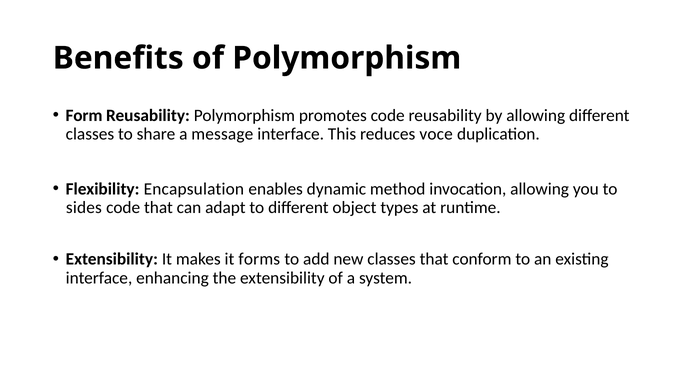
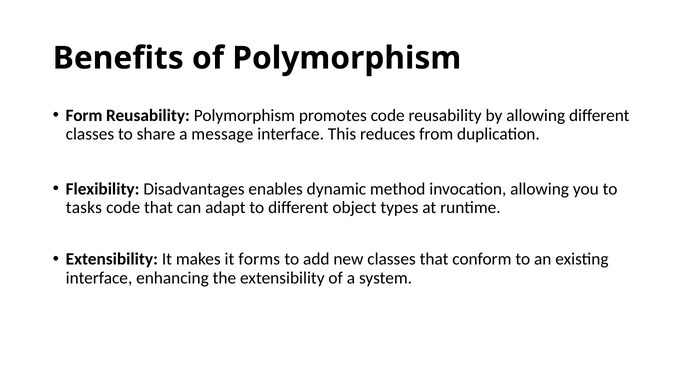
voce: voce -> from (436, 134)
Encapsulation: Encapsulation -> Disadvantages (194, 189)
sides: sides -> tasks (84, 208)
